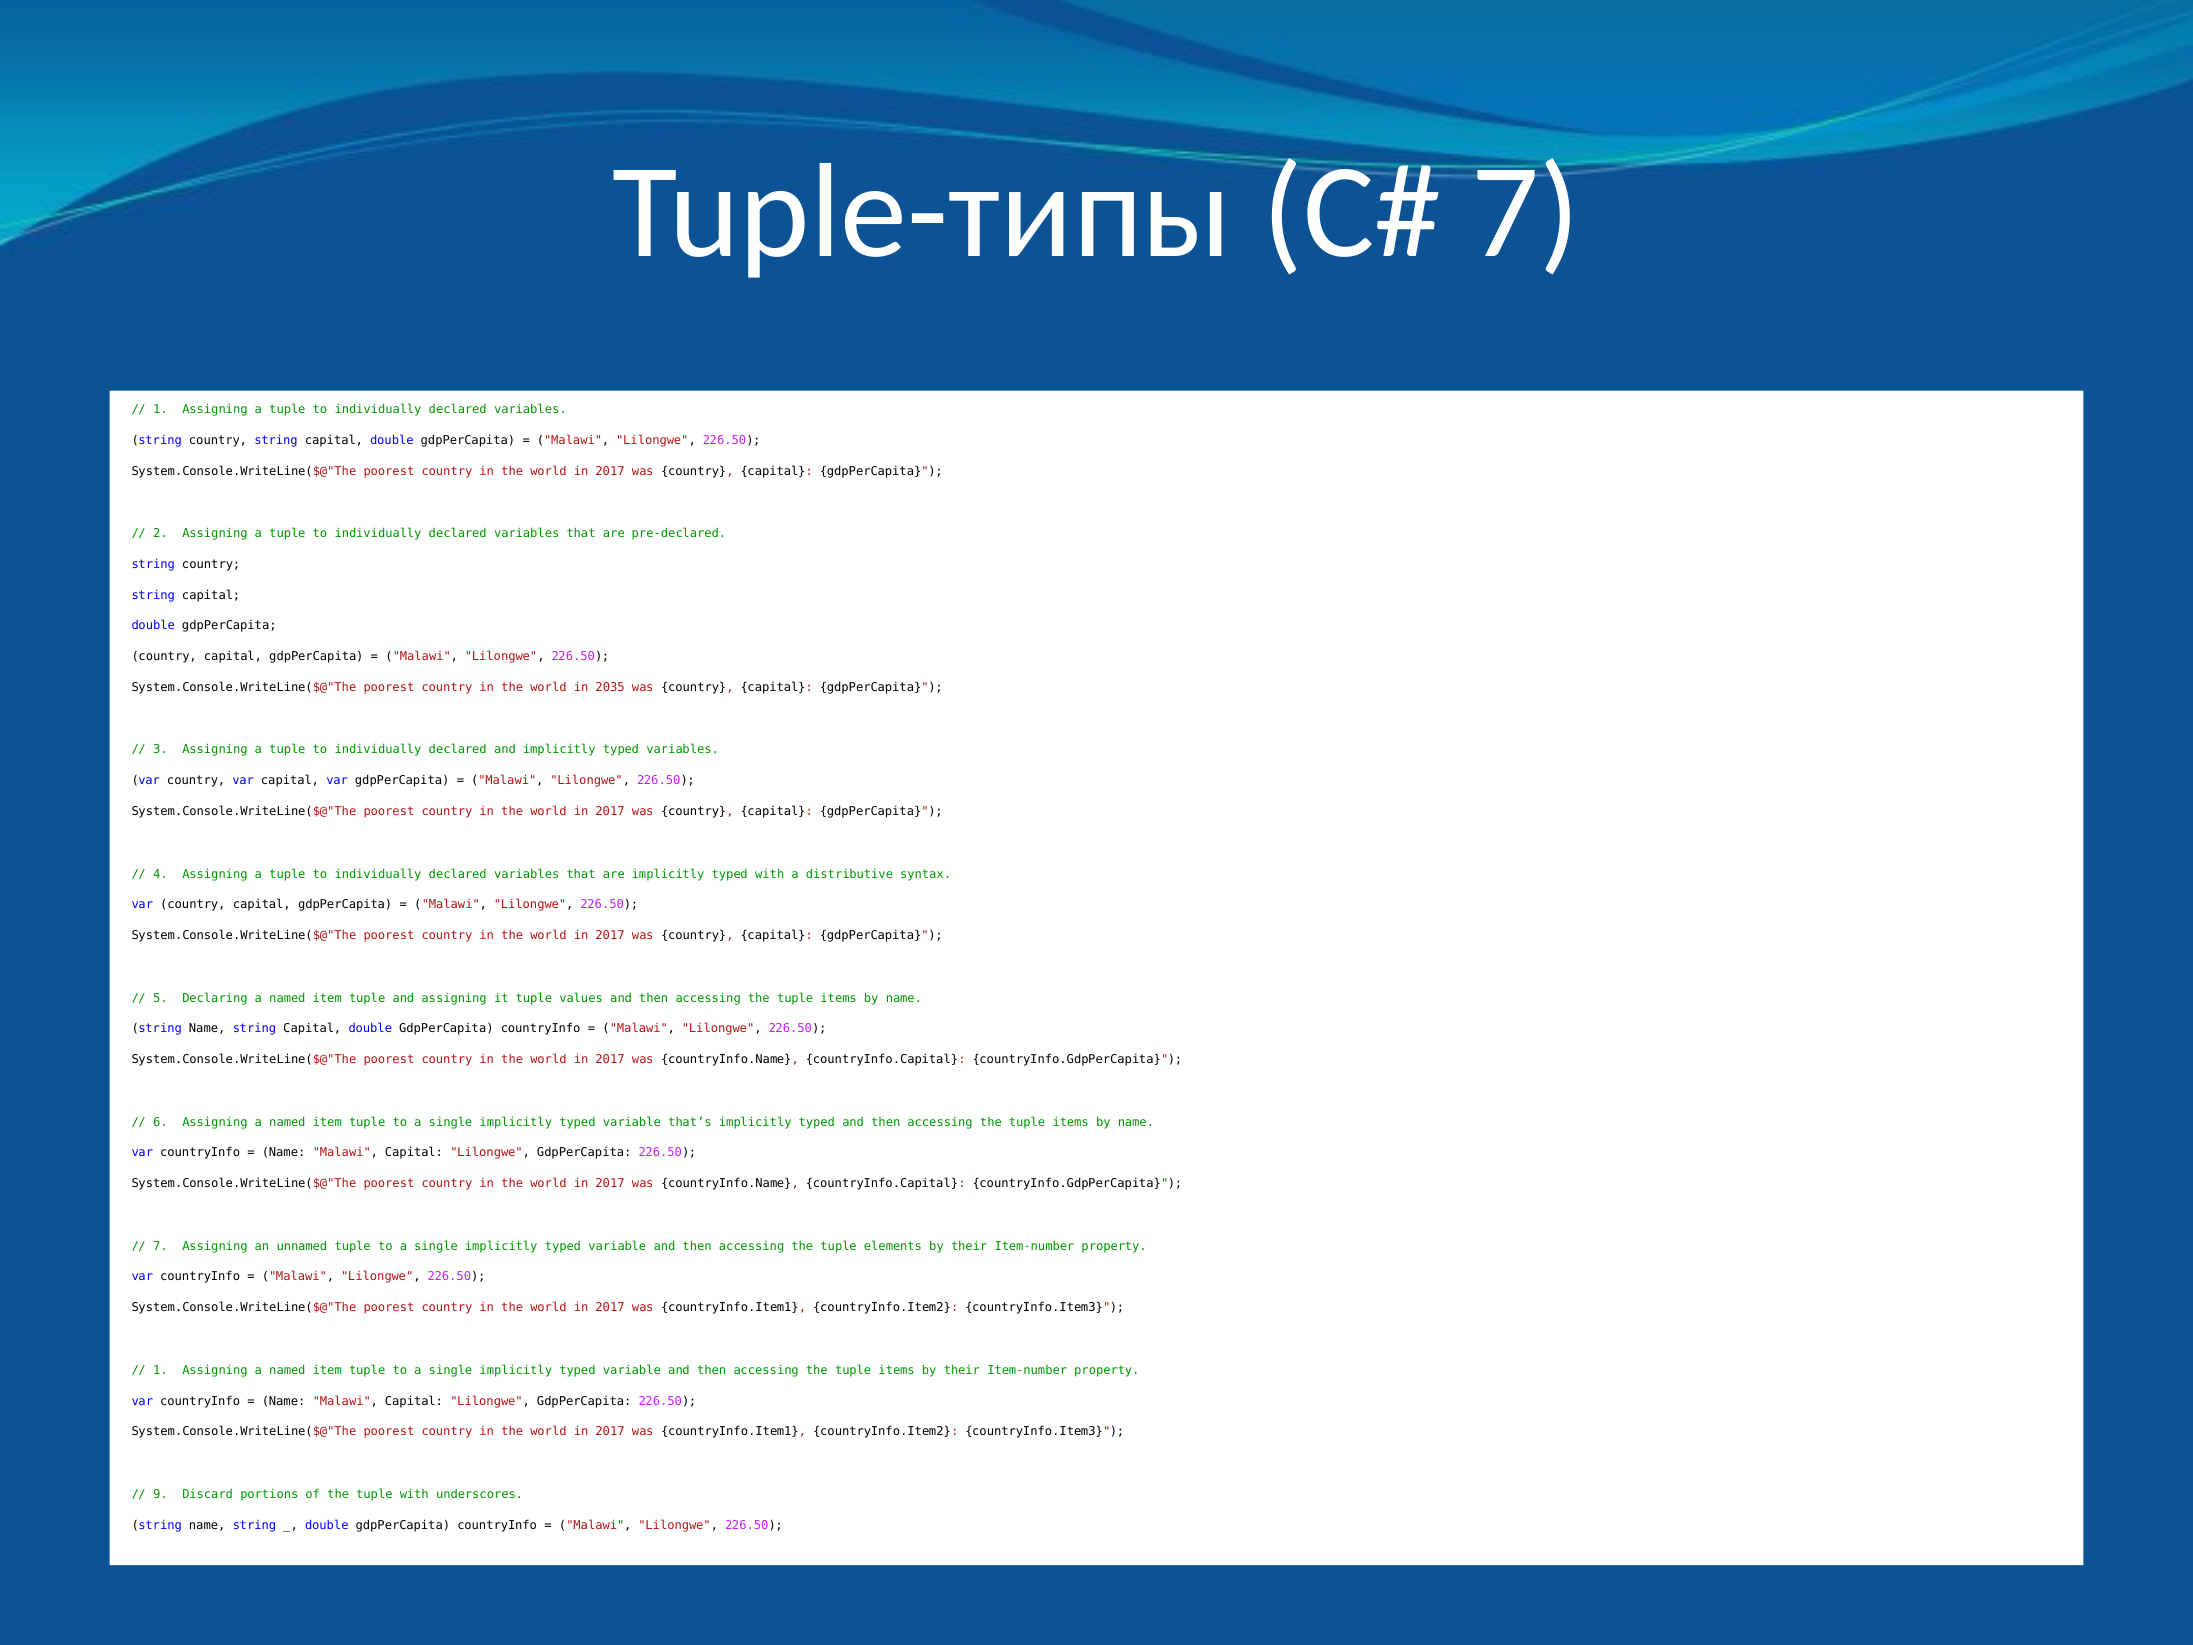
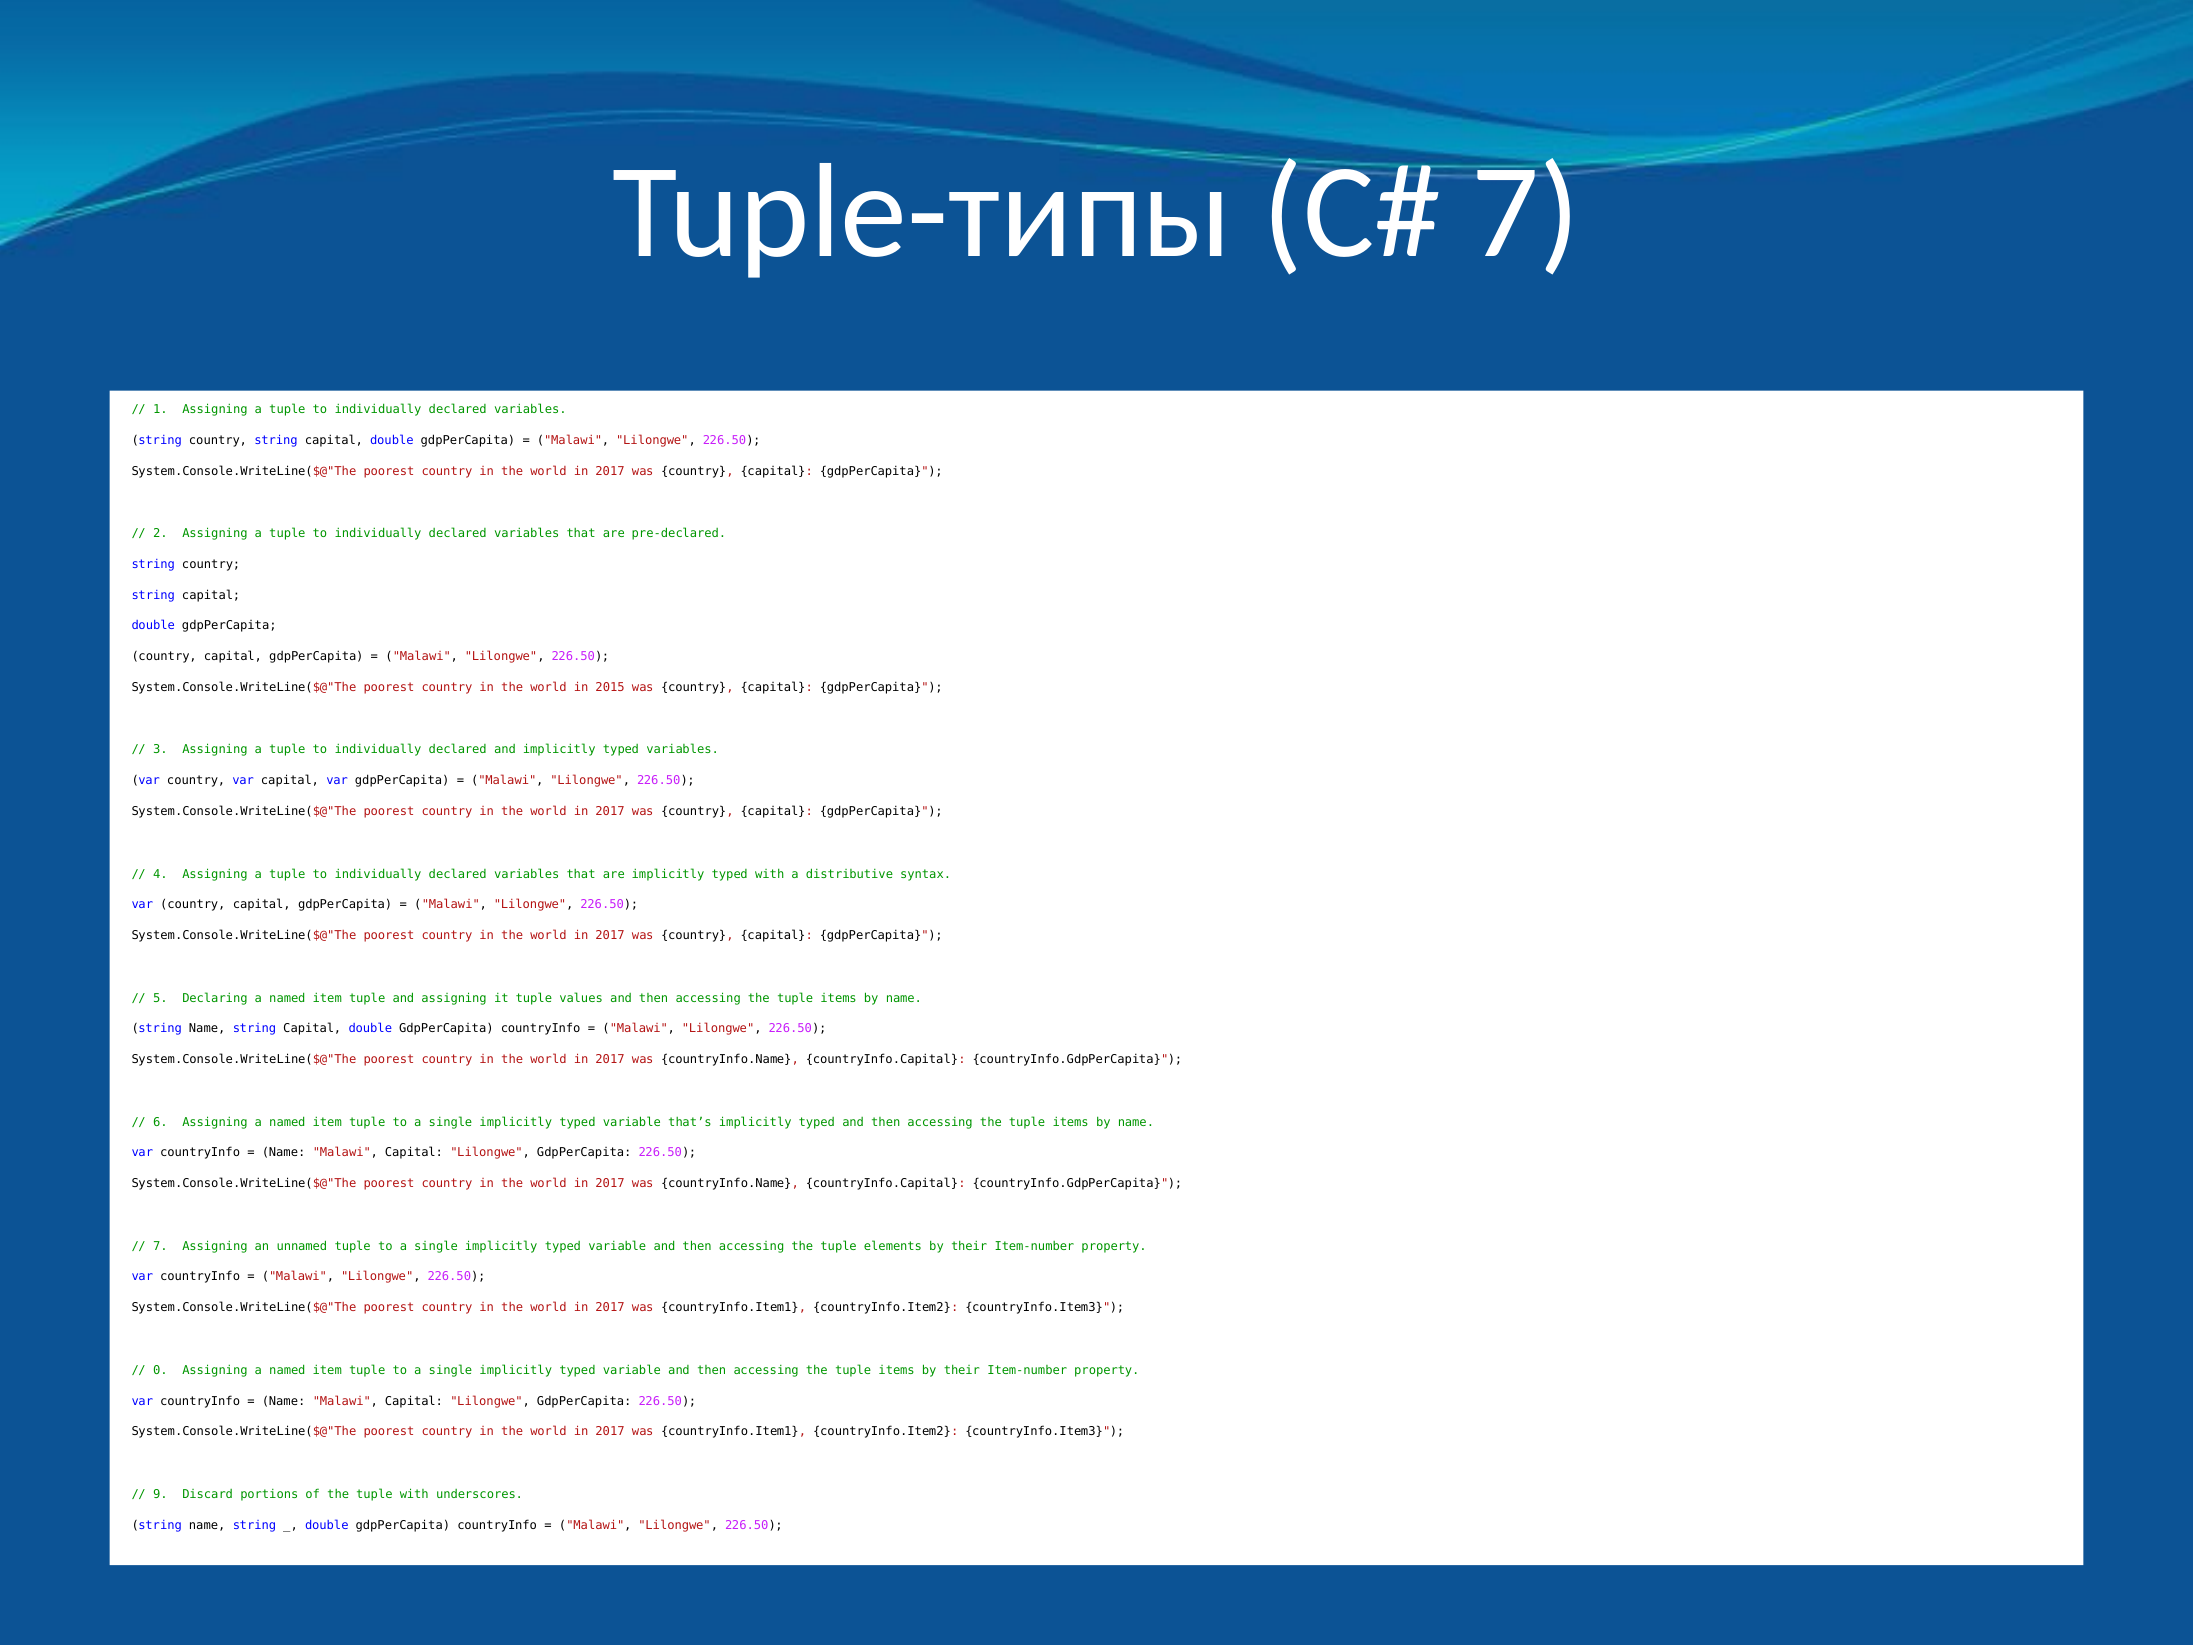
2035: 2035 -> 2015 (610, 687)
1: 1 -> 0 (160, 1370)
